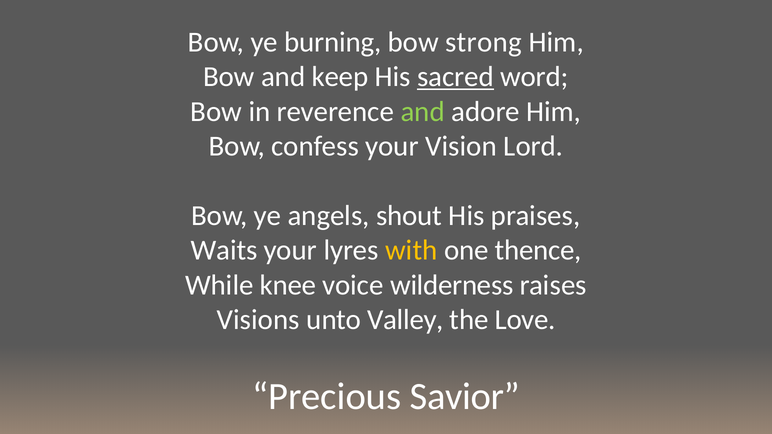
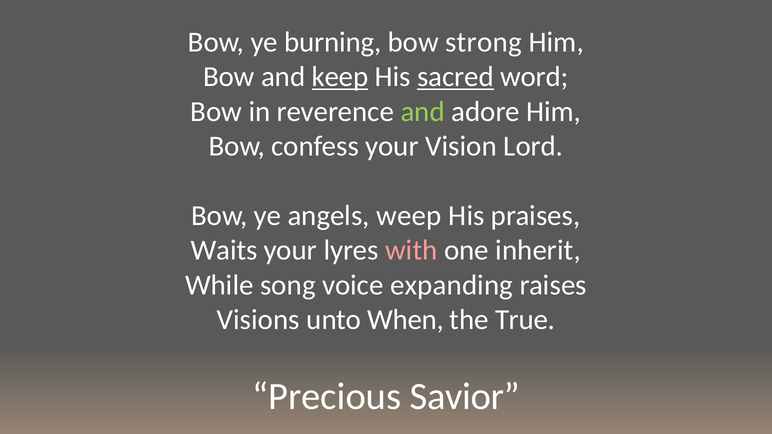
keep underline: none -> present (340, 77)
shout: shout -> weep (409, 216)
with colour: yellow -> pink (411, 251)
thence: thence -> inherit (538, 251)
knee: knee -> song (288, 285)
wilderness: wilderness -> expanding (452, 285)
Valley: Valley -> When (405, 320)
Love: Love -> True (525, 320)
